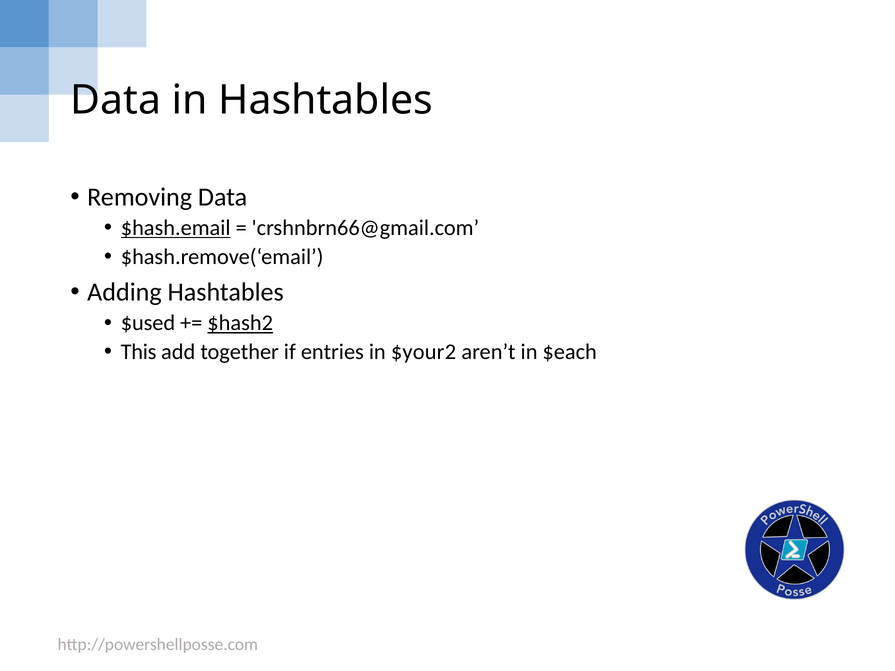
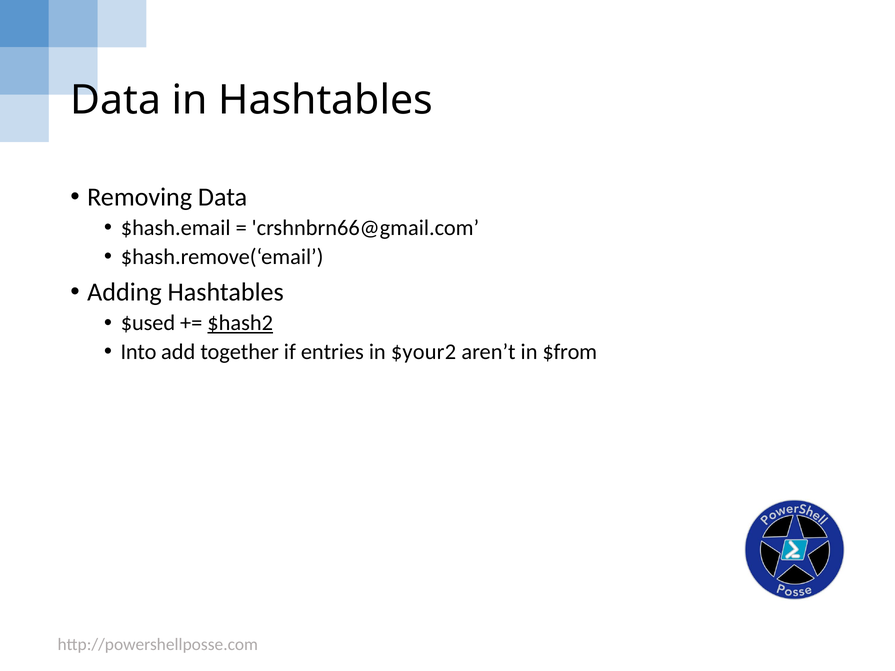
$hash.email underline: present -> none (176, 228)
This: This -> Into (139, 352)
$each: $each -> $from (570, 352)
